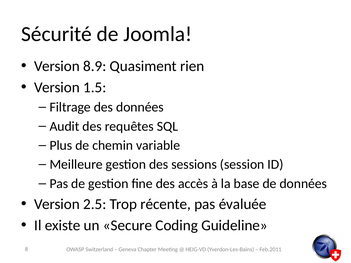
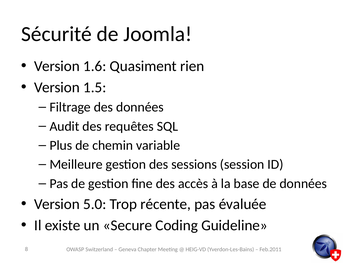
8.9: 8.9 -> 1.6 (95, 66)
2.5: 2.5 -> 5.0 (95, 204)
